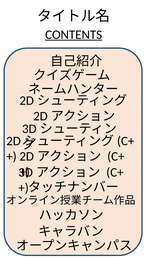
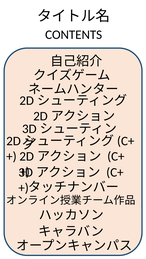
CONTENTS underline: present -> none (74, 35)
